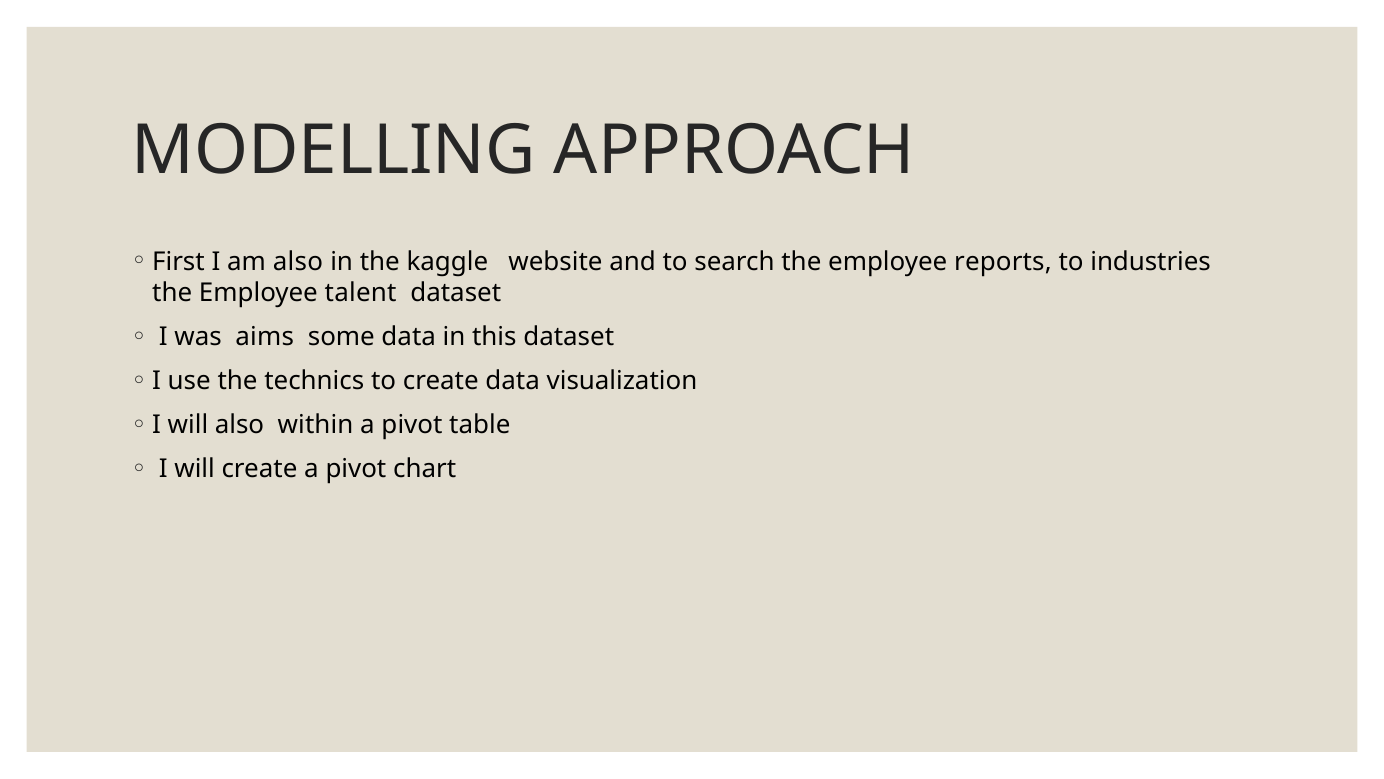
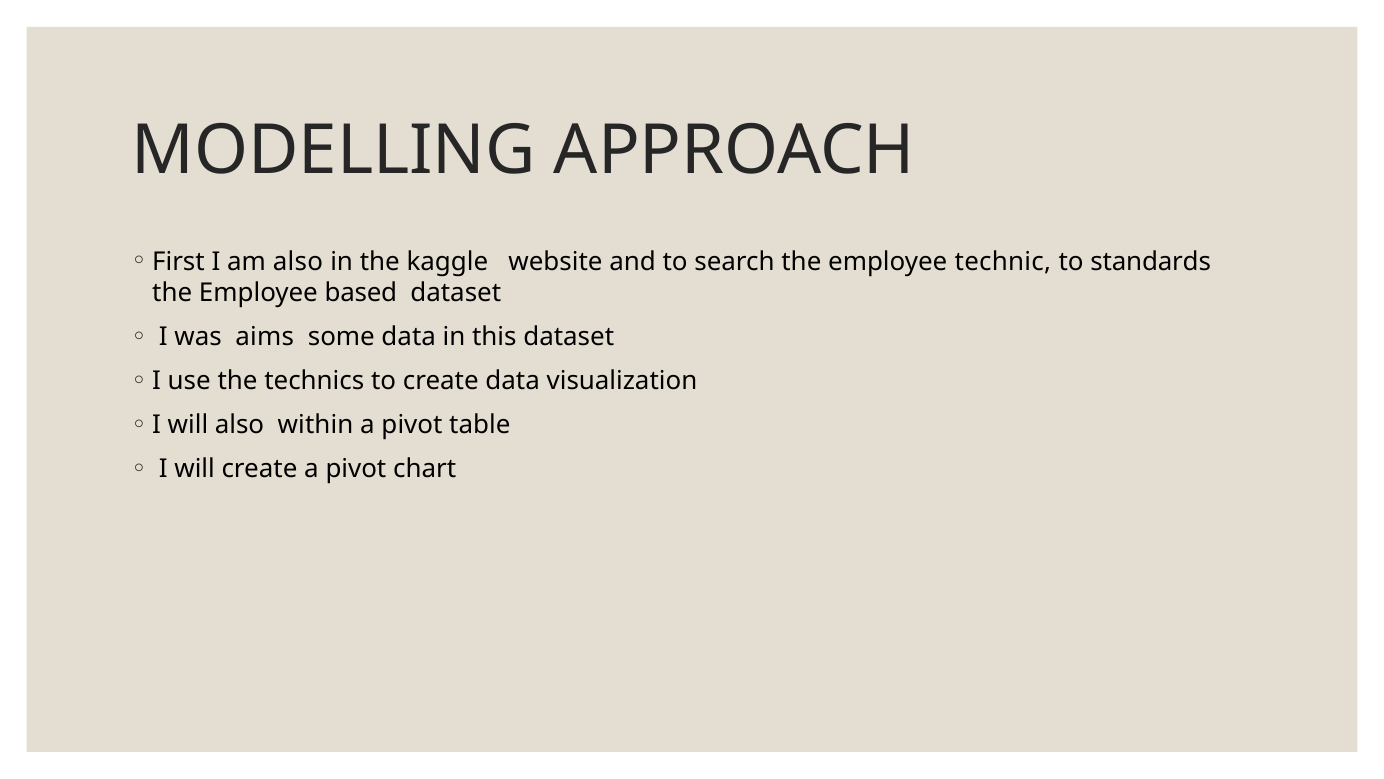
reports: reports -> technic (1003, 261)
industries: industries -> standards (1151, 261)
talent: talent -> based (361, 292)
